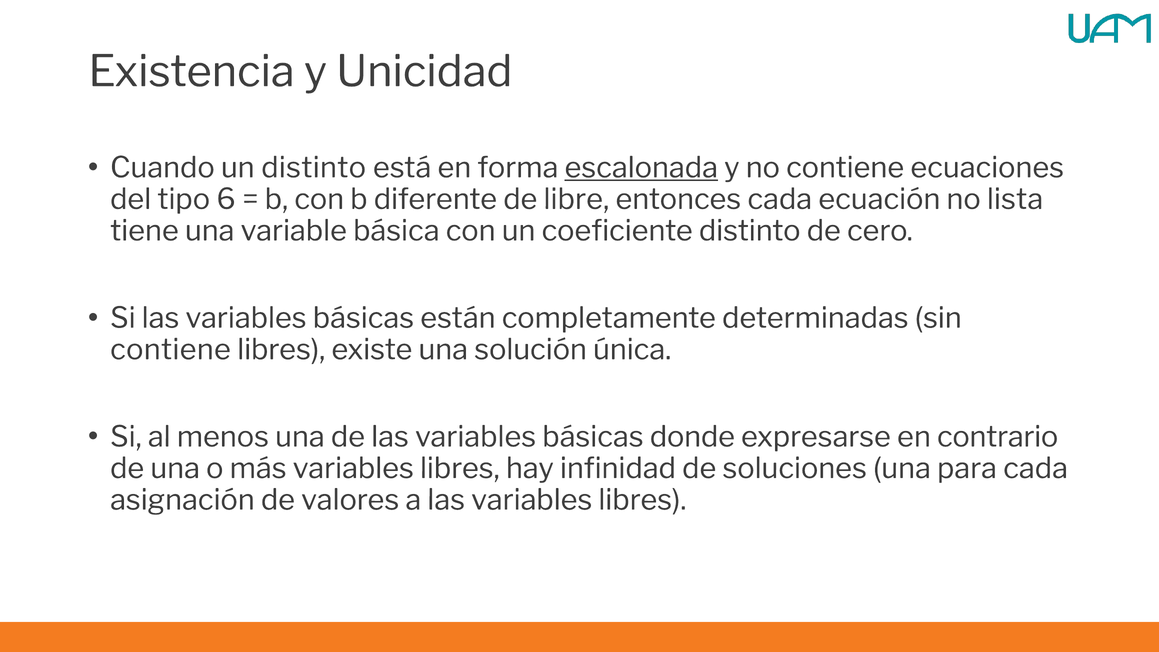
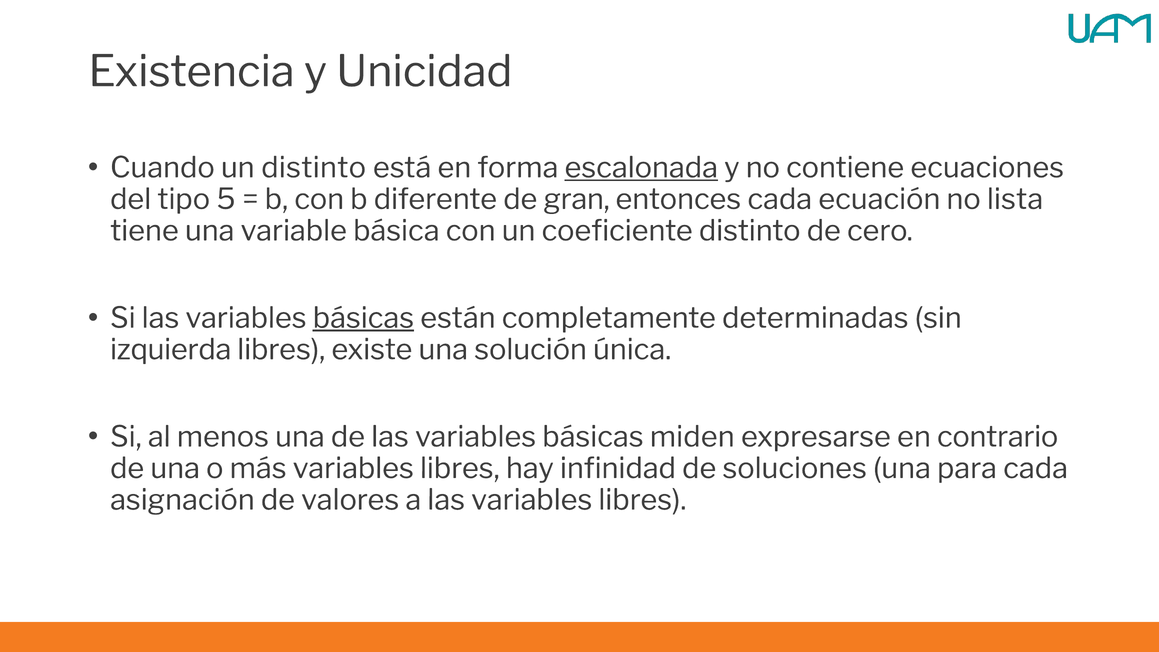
6: 6 -> 5 (226, 199)
libre: libre -> gran (577, 199)
básicas underline: none -> present (363, 318)
contiene: contiene -> izquierda (171, 350)
donde: donde -> miden (692, 437)
